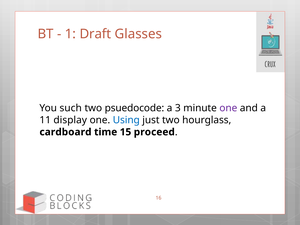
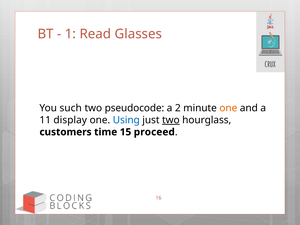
Draft: Draft -> Read (95, 34)
psuedocode: psuedocode -> pseudocode (134, 108)
3: 3 -> 2 (178, 108)
one colour: purple -> orange (228, 108)
two underline: none -> present (171, 120)
cardboard: cardboard -> customers (66, 132)
